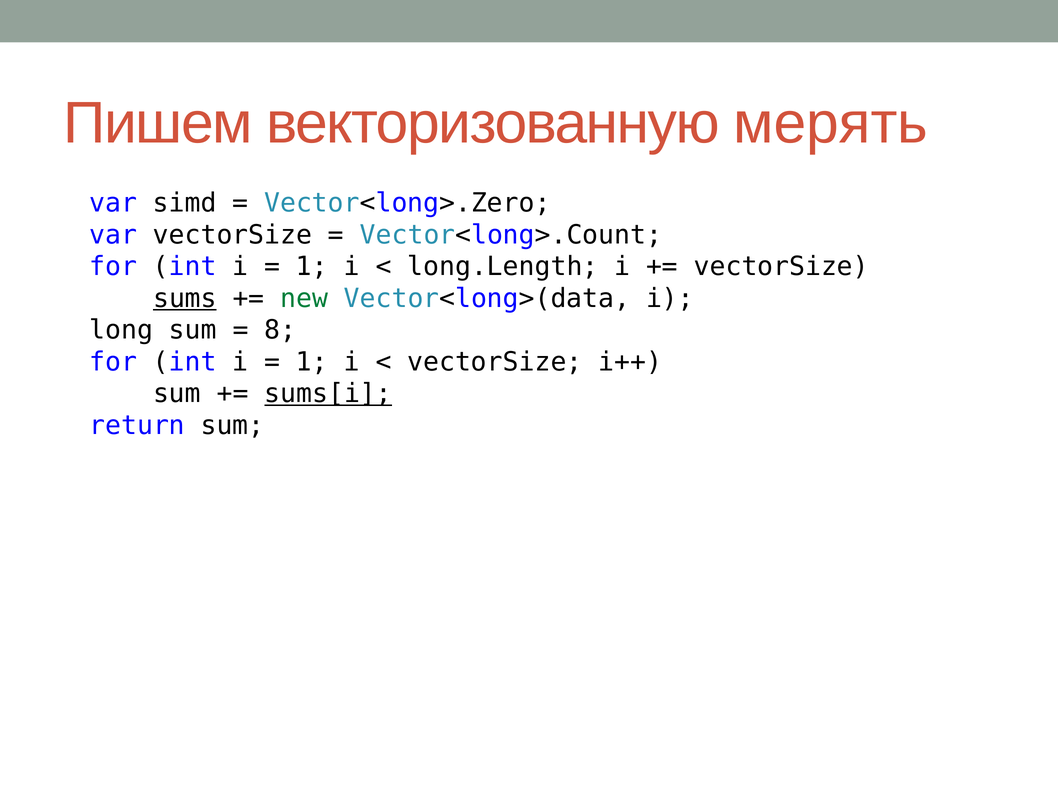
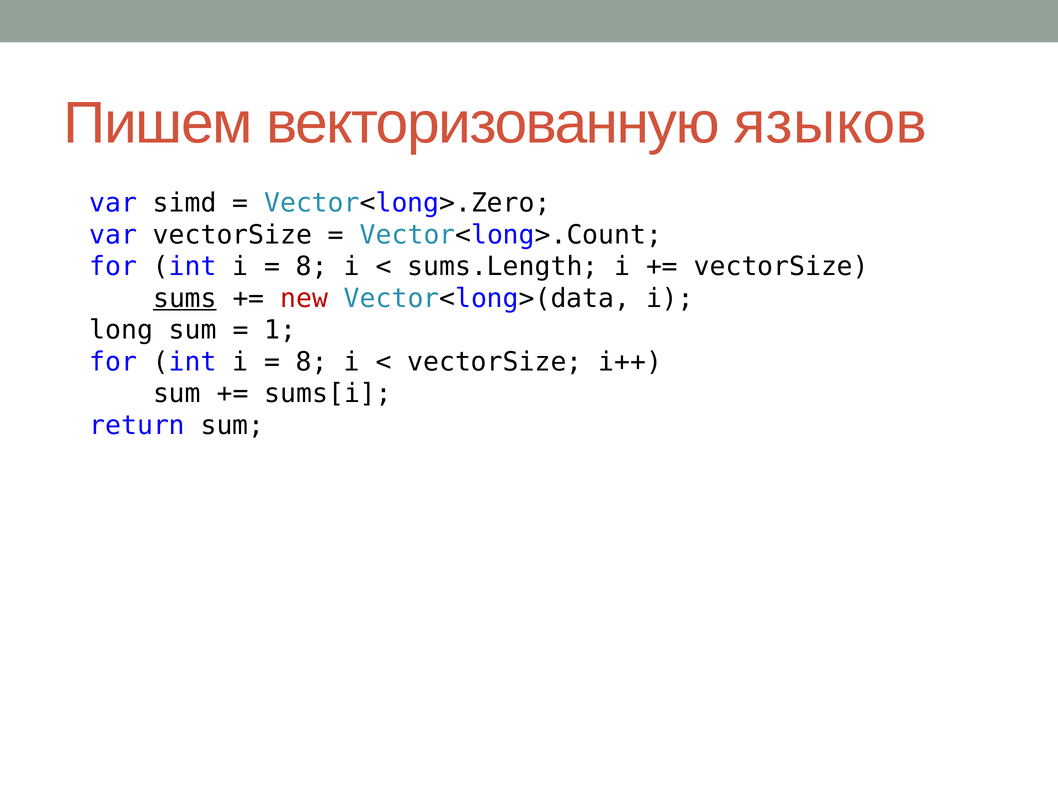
мерять: мерять -> языков (830, 123)
1: 1 -> 8 (312, 266)
long.Length: long.Length -> sums.Length (503, 266)
new colour: green -> red (304, 298)
8: 8 -> 1 (280, 330)
1: 1 -> 8 (312, 362)
sums[i underline: present -> none (328, 393)
